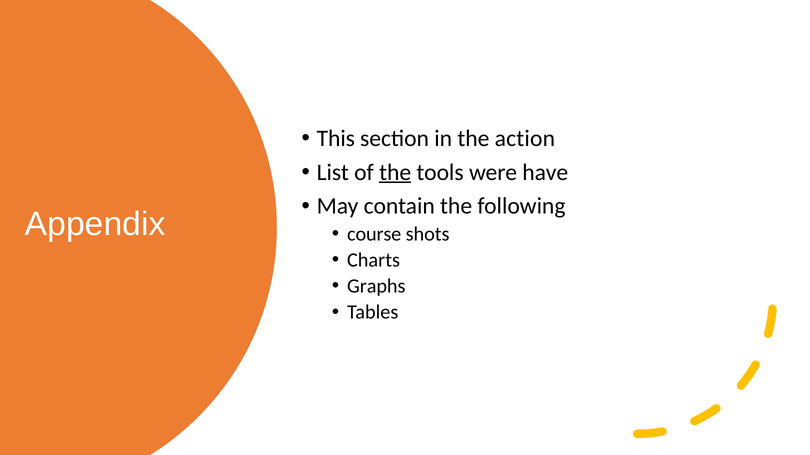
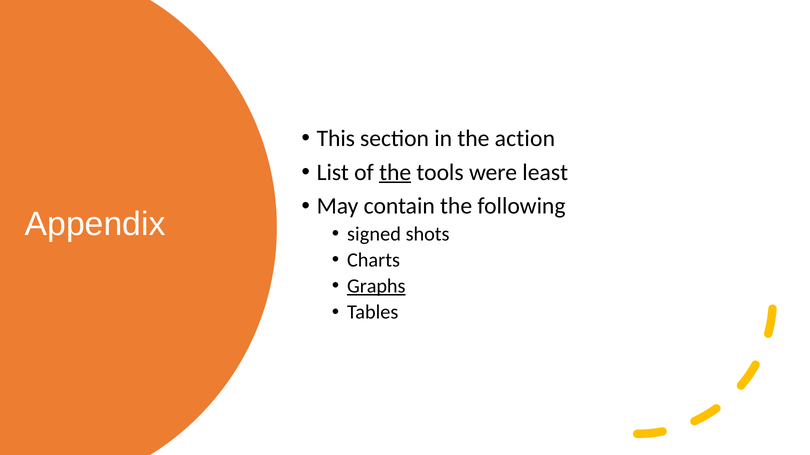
have: have -> least (545, 173)
course: course -> signed (374, 234)
Graphs underline: none -> present (376, 287)
